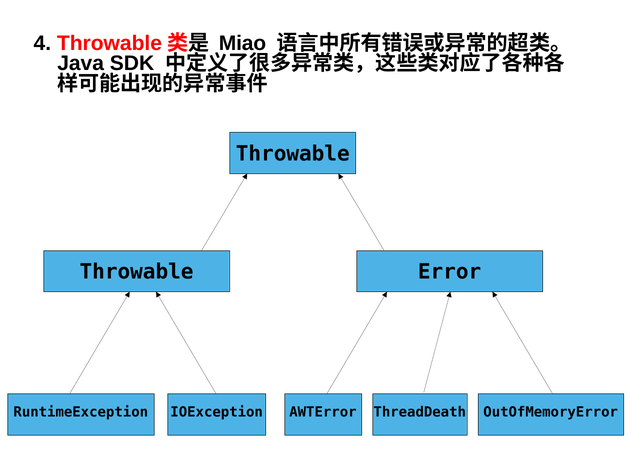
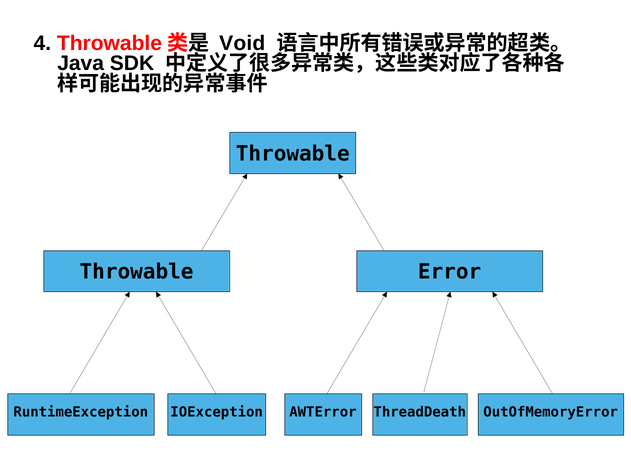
Miao: Miao -> Void (242, 43)
